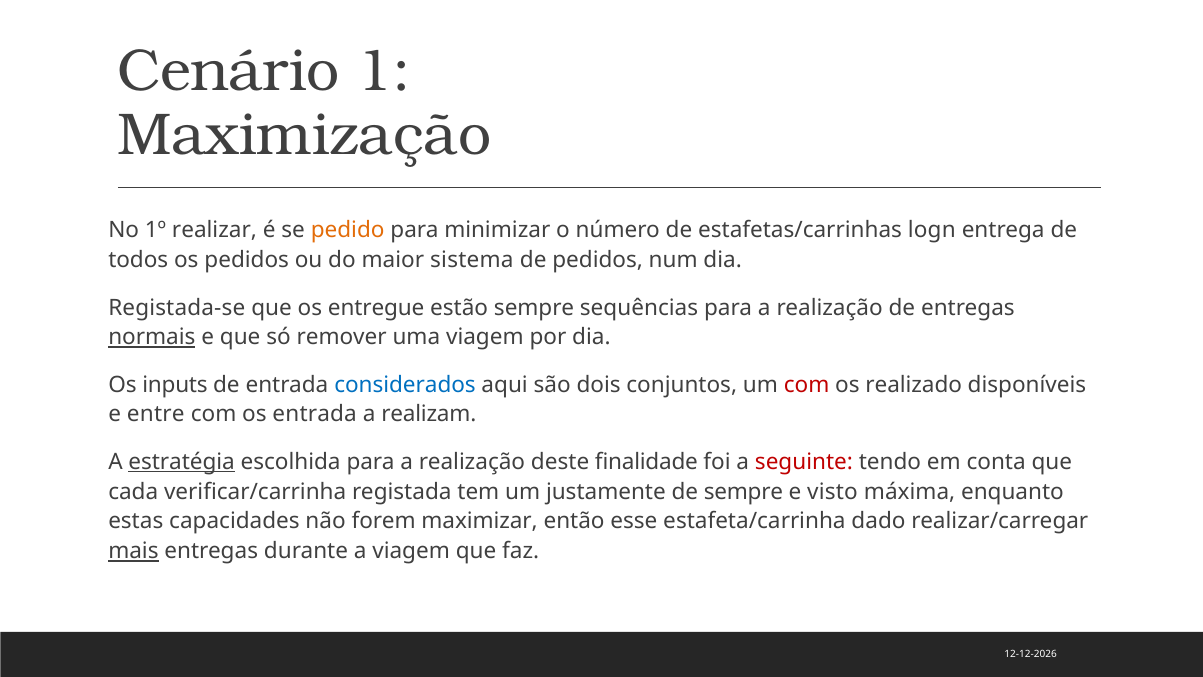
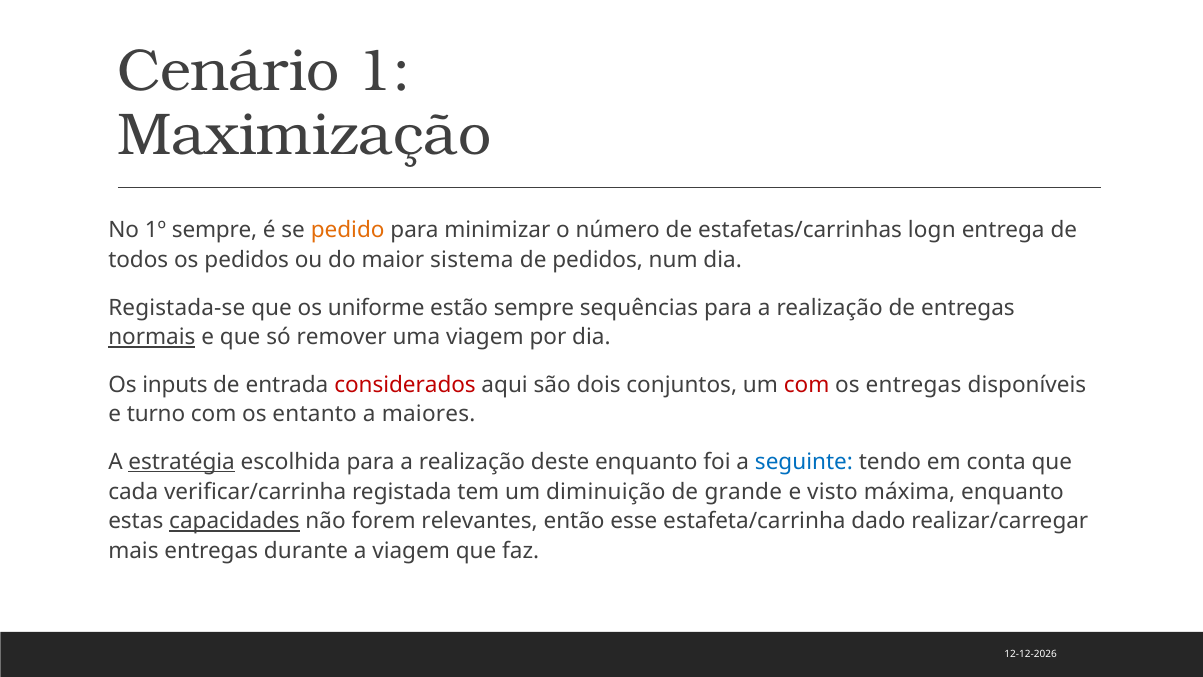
1º realizar: realizar -> sempre (215, 230)
entregue: entregue -> uniforme (376, 307)
considerados colour: blue -> red (405, 384)
os realizado: realizado -> entregas (914, 384)
entre: entre -> turno (156, 414)
os entrada: entrada -> entanto (315, 414)
realizam: realizam -> maiores (429, 414)
deste finalidade: finalidade -> enquanto (646, 462)
seguinte colour: red -> blue (804, 462)
justamente: justamente -> diminuição (606, 491)
de sempre: sempre -> grande (743, 491)
capacidades underline: none -> present (234, 521)
maximizar: maximizar -> relevantes (480, 521)
mais underline: present -> none (133, 551)
